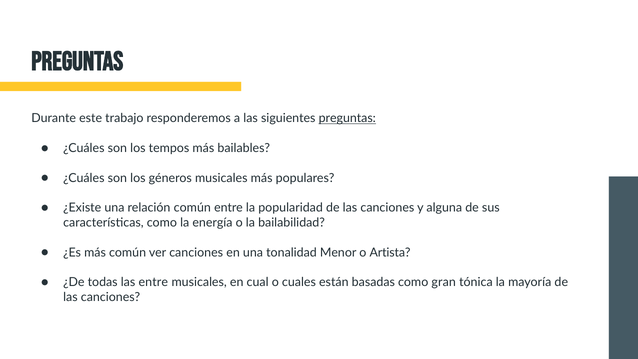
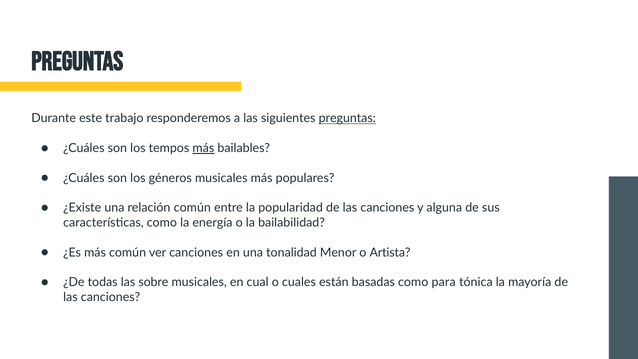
más underline: none -> present (203, 148)
las entre: entre -> sobre (153, 282)
gran: gran -> para (444, 282)
